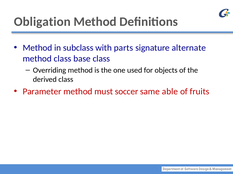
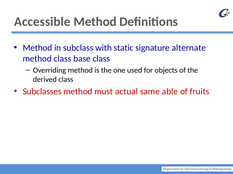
Obligation: Obligation -> Accessible (42, 22)
parts: parts -> static (124, 48)
Parameter: Parameter -> Subclasses (42, 92)
soccer: soccer -> actual (126, 92)
